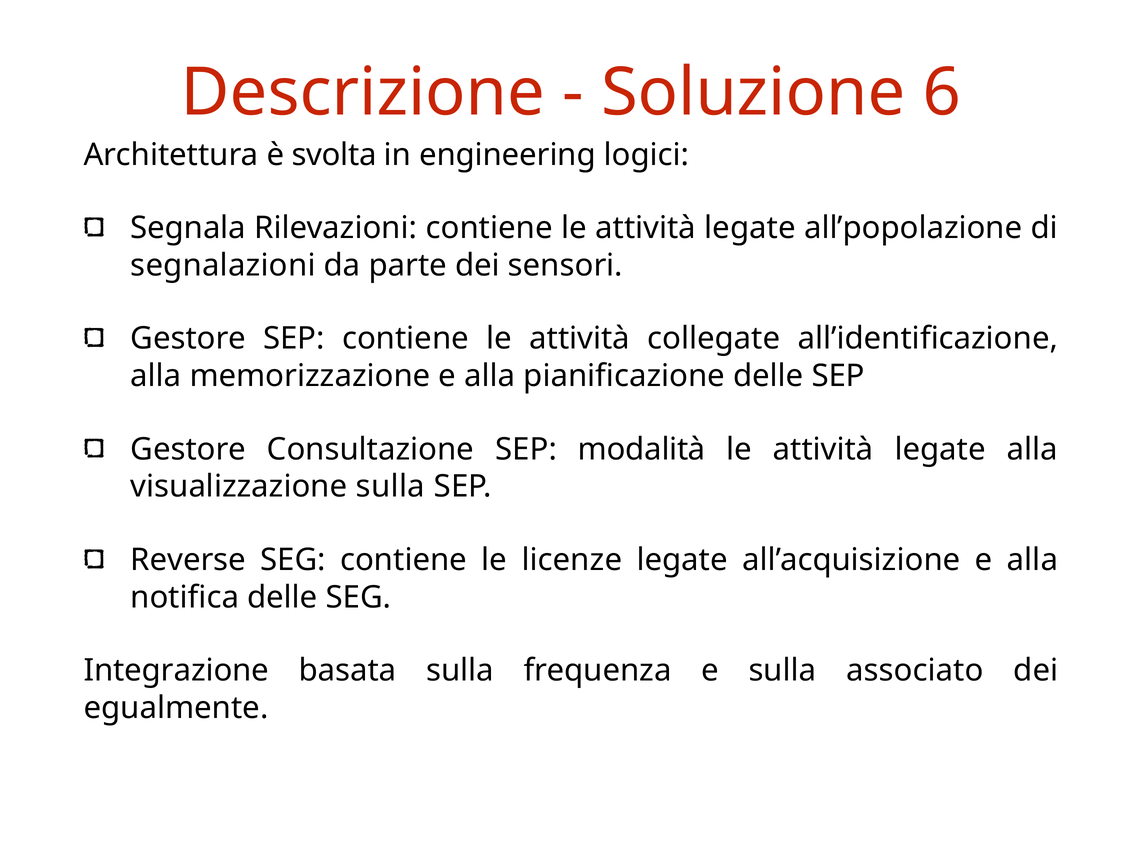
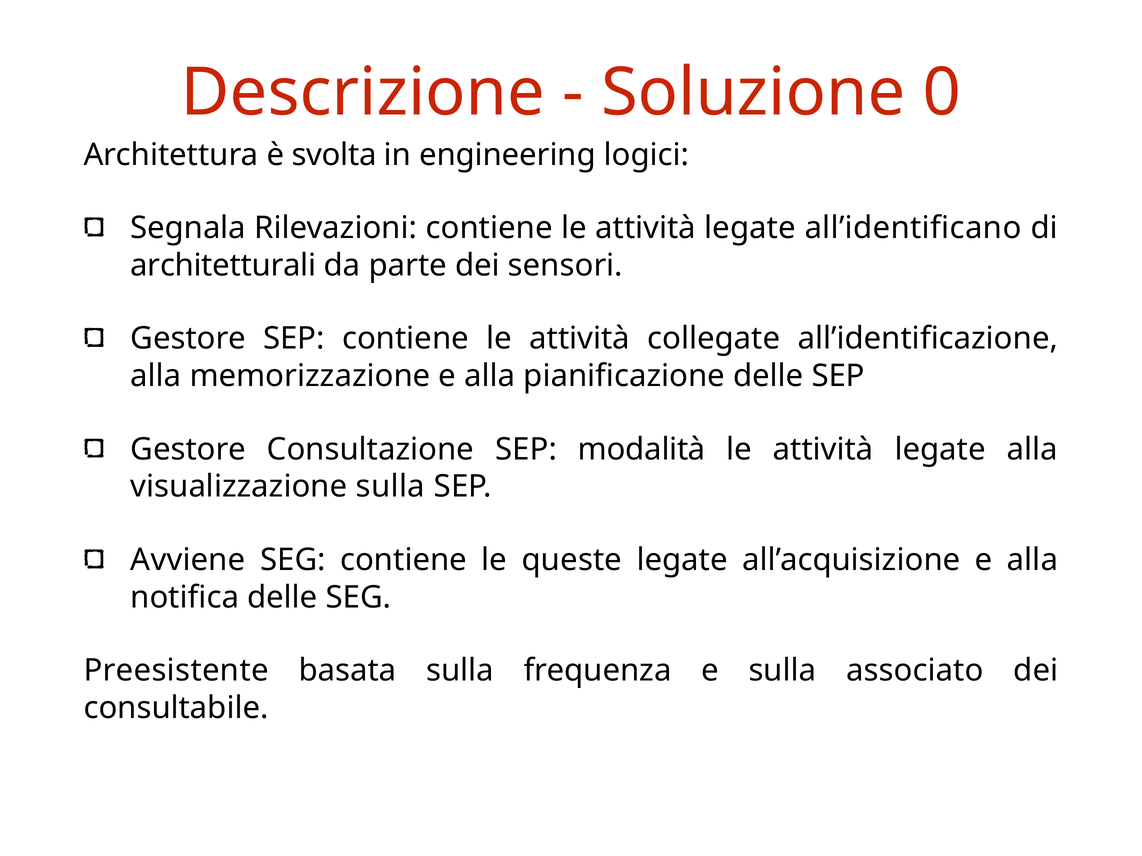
6: 6 -> 0 (942, 93)
all’popolazione: all’popolazione -> all’identificano (913, 228)
segnalazioni: segnalazioni -> architetturali (223, 266)
Reverse: Reverse -> Avviene (188, 560)
licenze: licenze -> queste (572, 560)
Integrazione: Integrazione -> Preesistente (176, 671)
egualmente: egualmente -> consultabile (176, 708)
